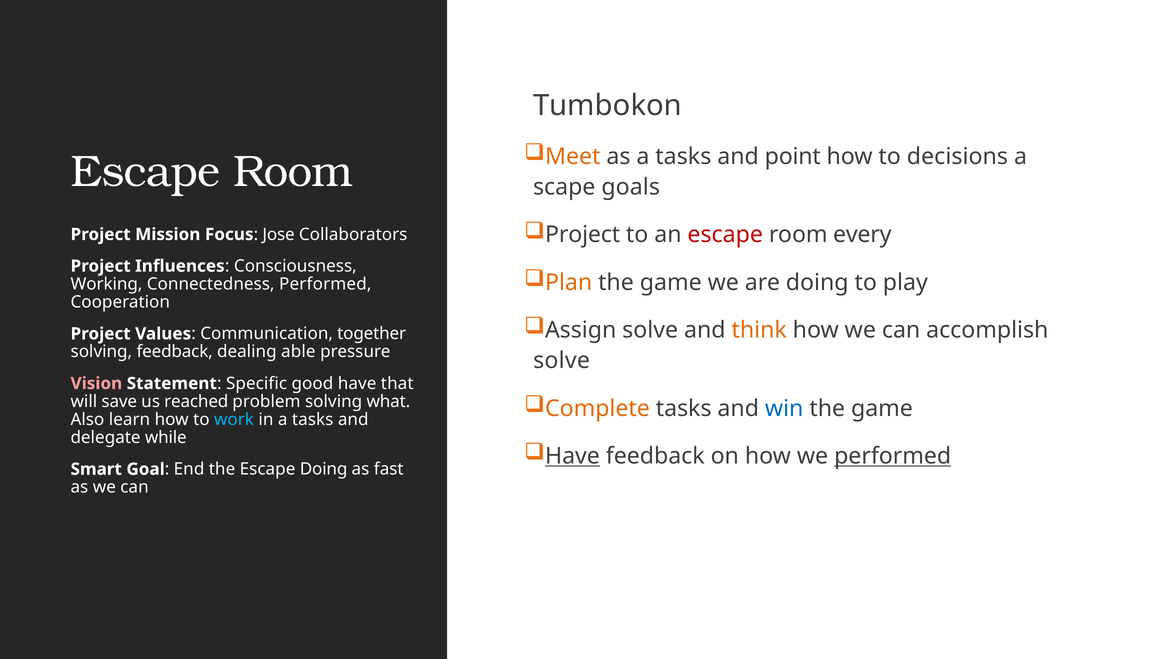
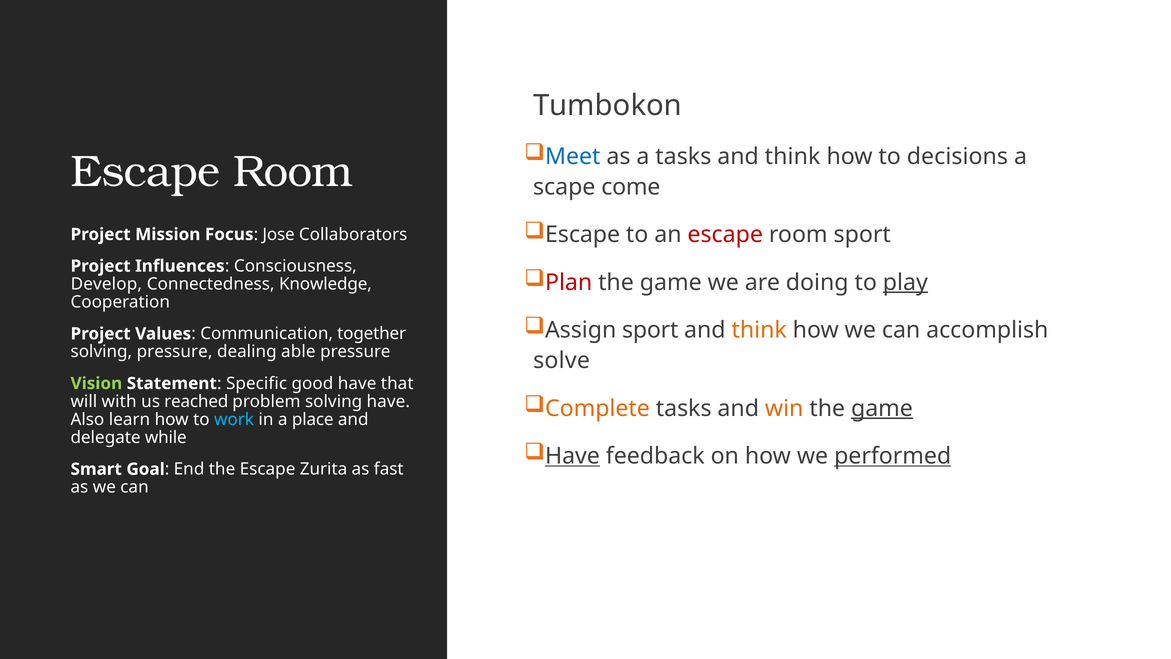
Meet colour: orange -> blue (573, 156)
point: point -> think (793, 156)
goals: goals -> come (631, 187)
Project: Project -> Escape (583, 235)
room every: every -> sport (862, 235)
Plan colour: orange -> red (569, 282)
play underline: none -> present (905, 282)
Working: Working -> Develop (106, 284)
Connectedness Performed: Performed -> Knowledge (325, 284)
Assign solve: solve -> sport (650, 330)
solving feedback: feedback -> pressure (175, 352)
Vision colour: pink -> light green (96, 383)
win colour: blue -> orange (784, 408)
game underline: none -> present (882, 408)
save: save -> with (119, 401)
solving what: what -> have (388, 401)
in a tasks: tasks -> place (313, 419)
Escape Doing: Doing -> Zurita (324, 469)
